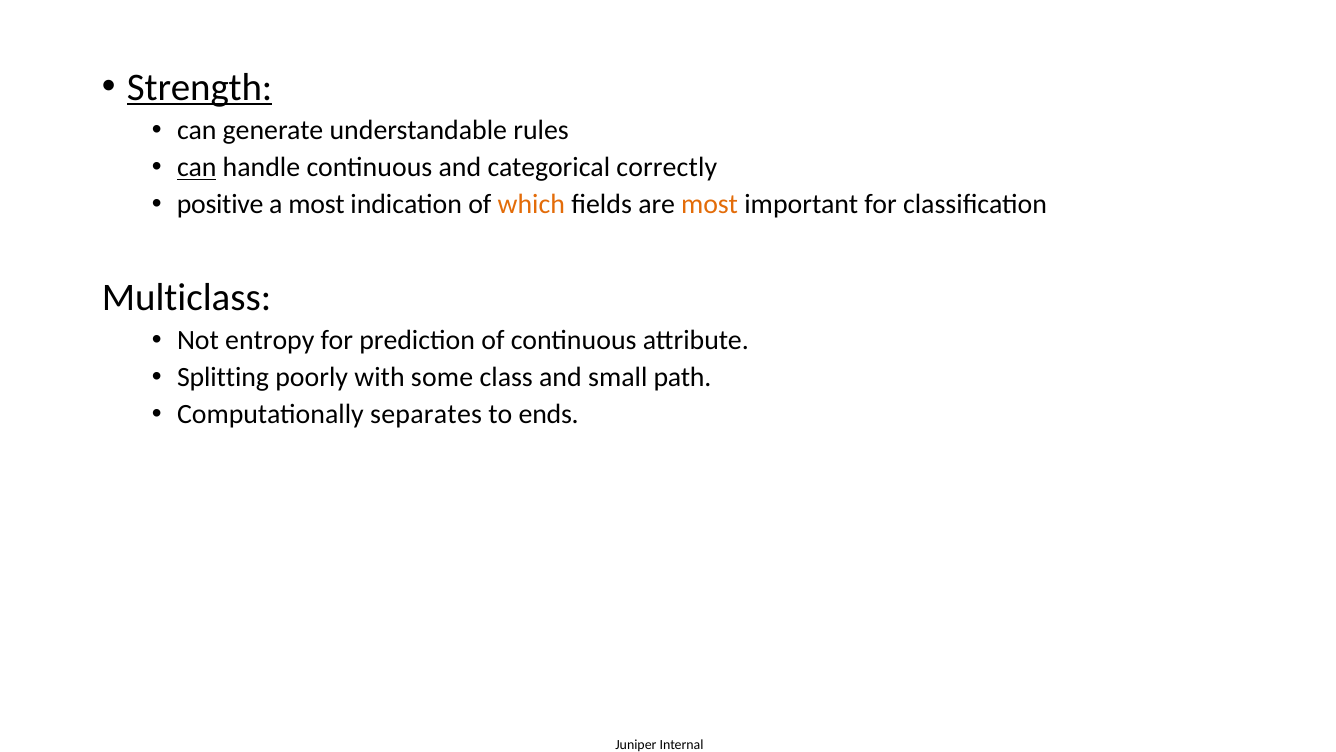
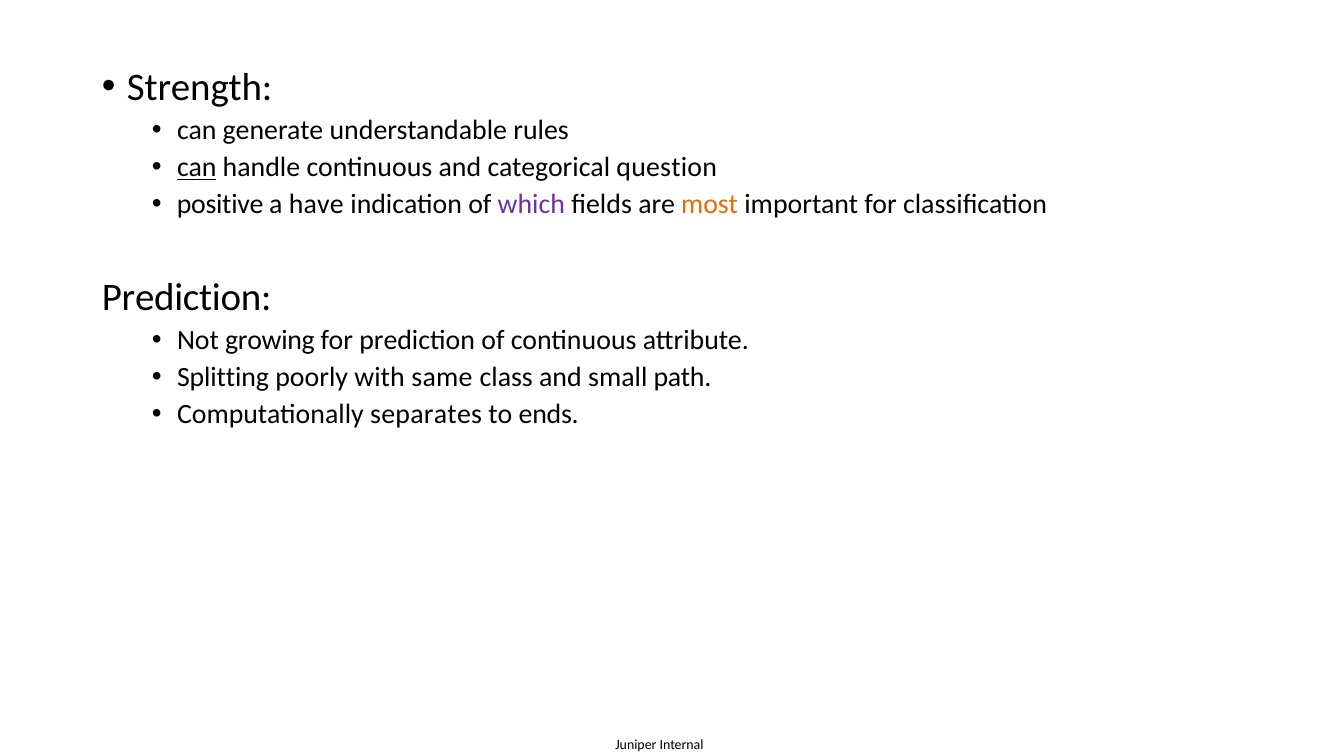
Strength underline: present -> none (200, 87)
correctly: correctly -> question (667, 167)
a most: most -> have (316, 204)
which colour: orange -> purple (531, 204)
Multiclass: Multiclass -> Prediction (187, 297)
entropy: entropy -> growing (270, 340)
some: some -> same (442, 377)
